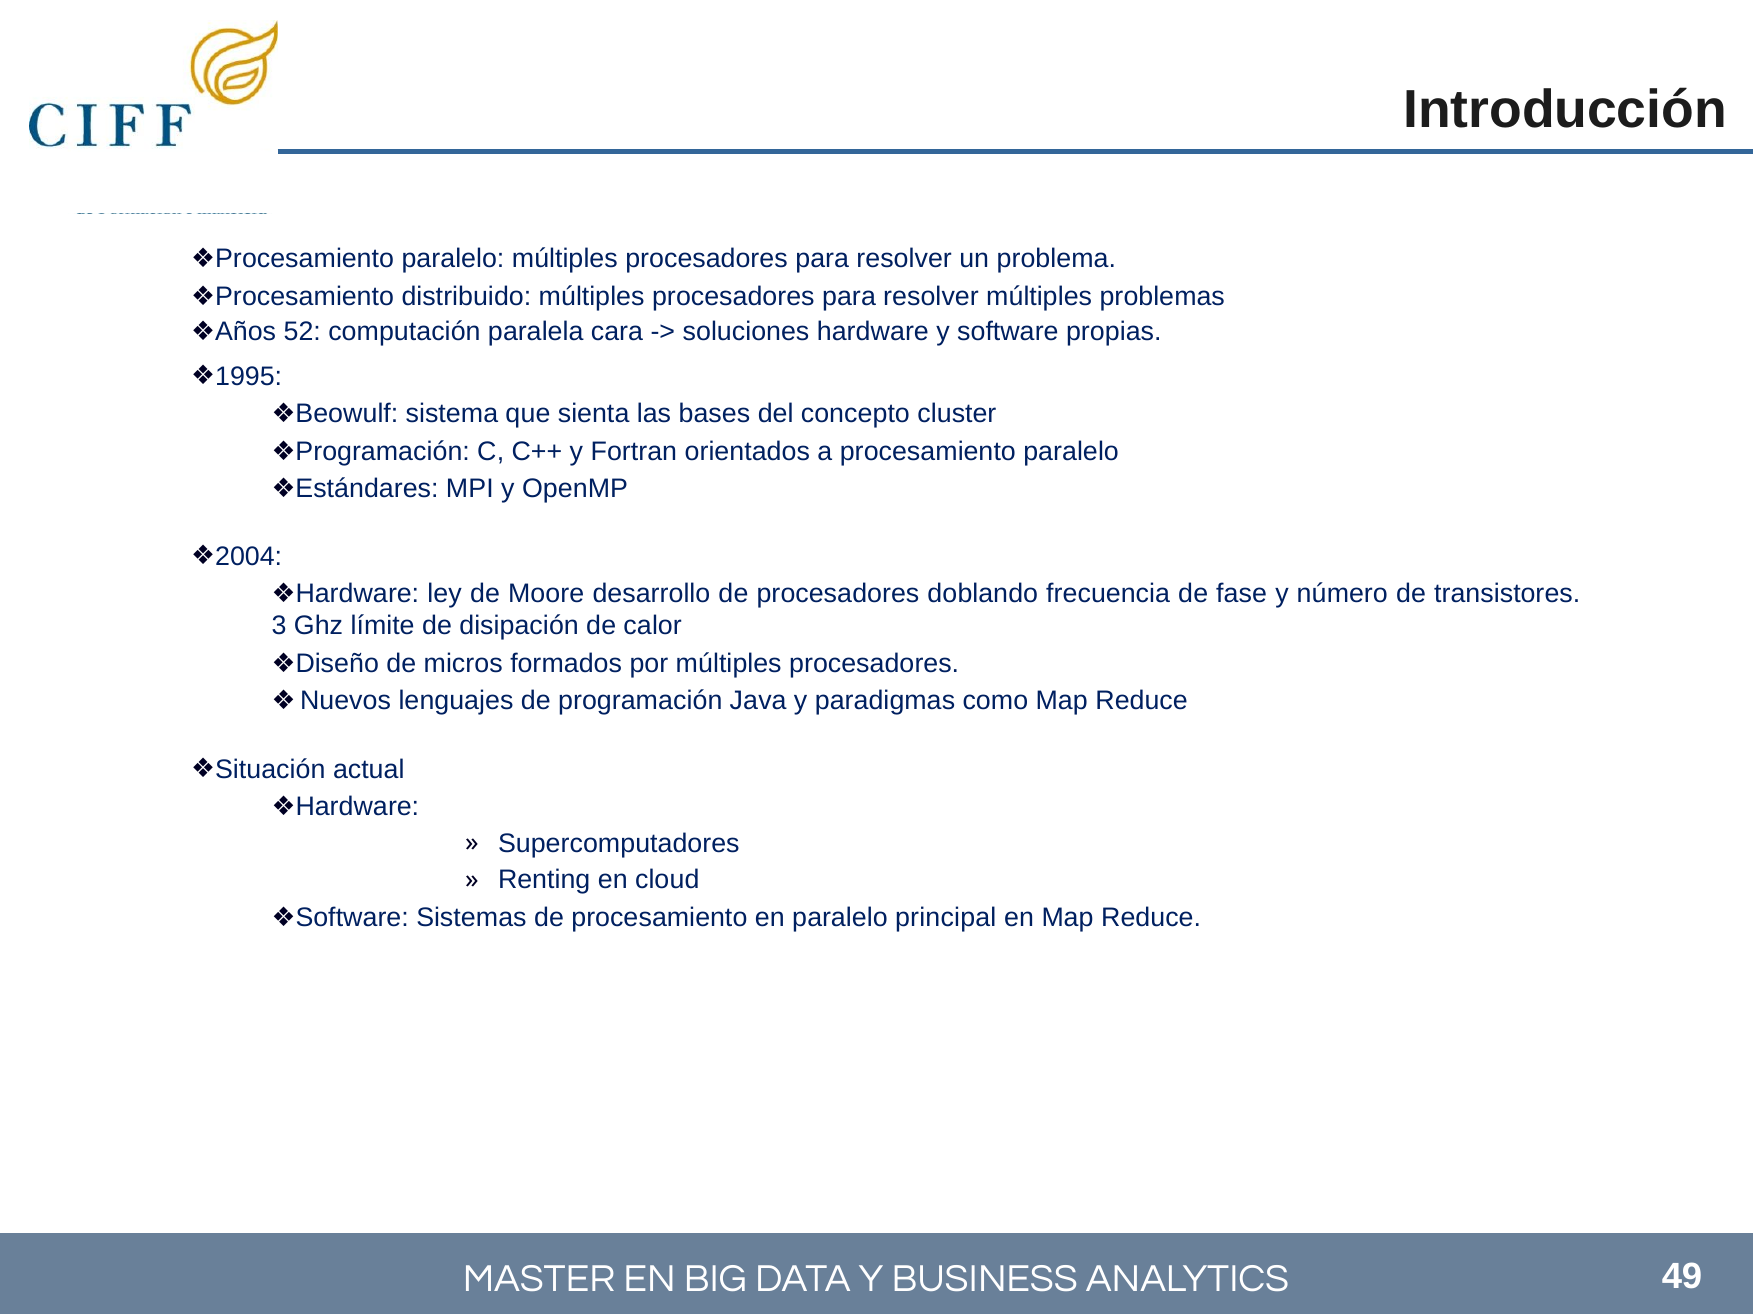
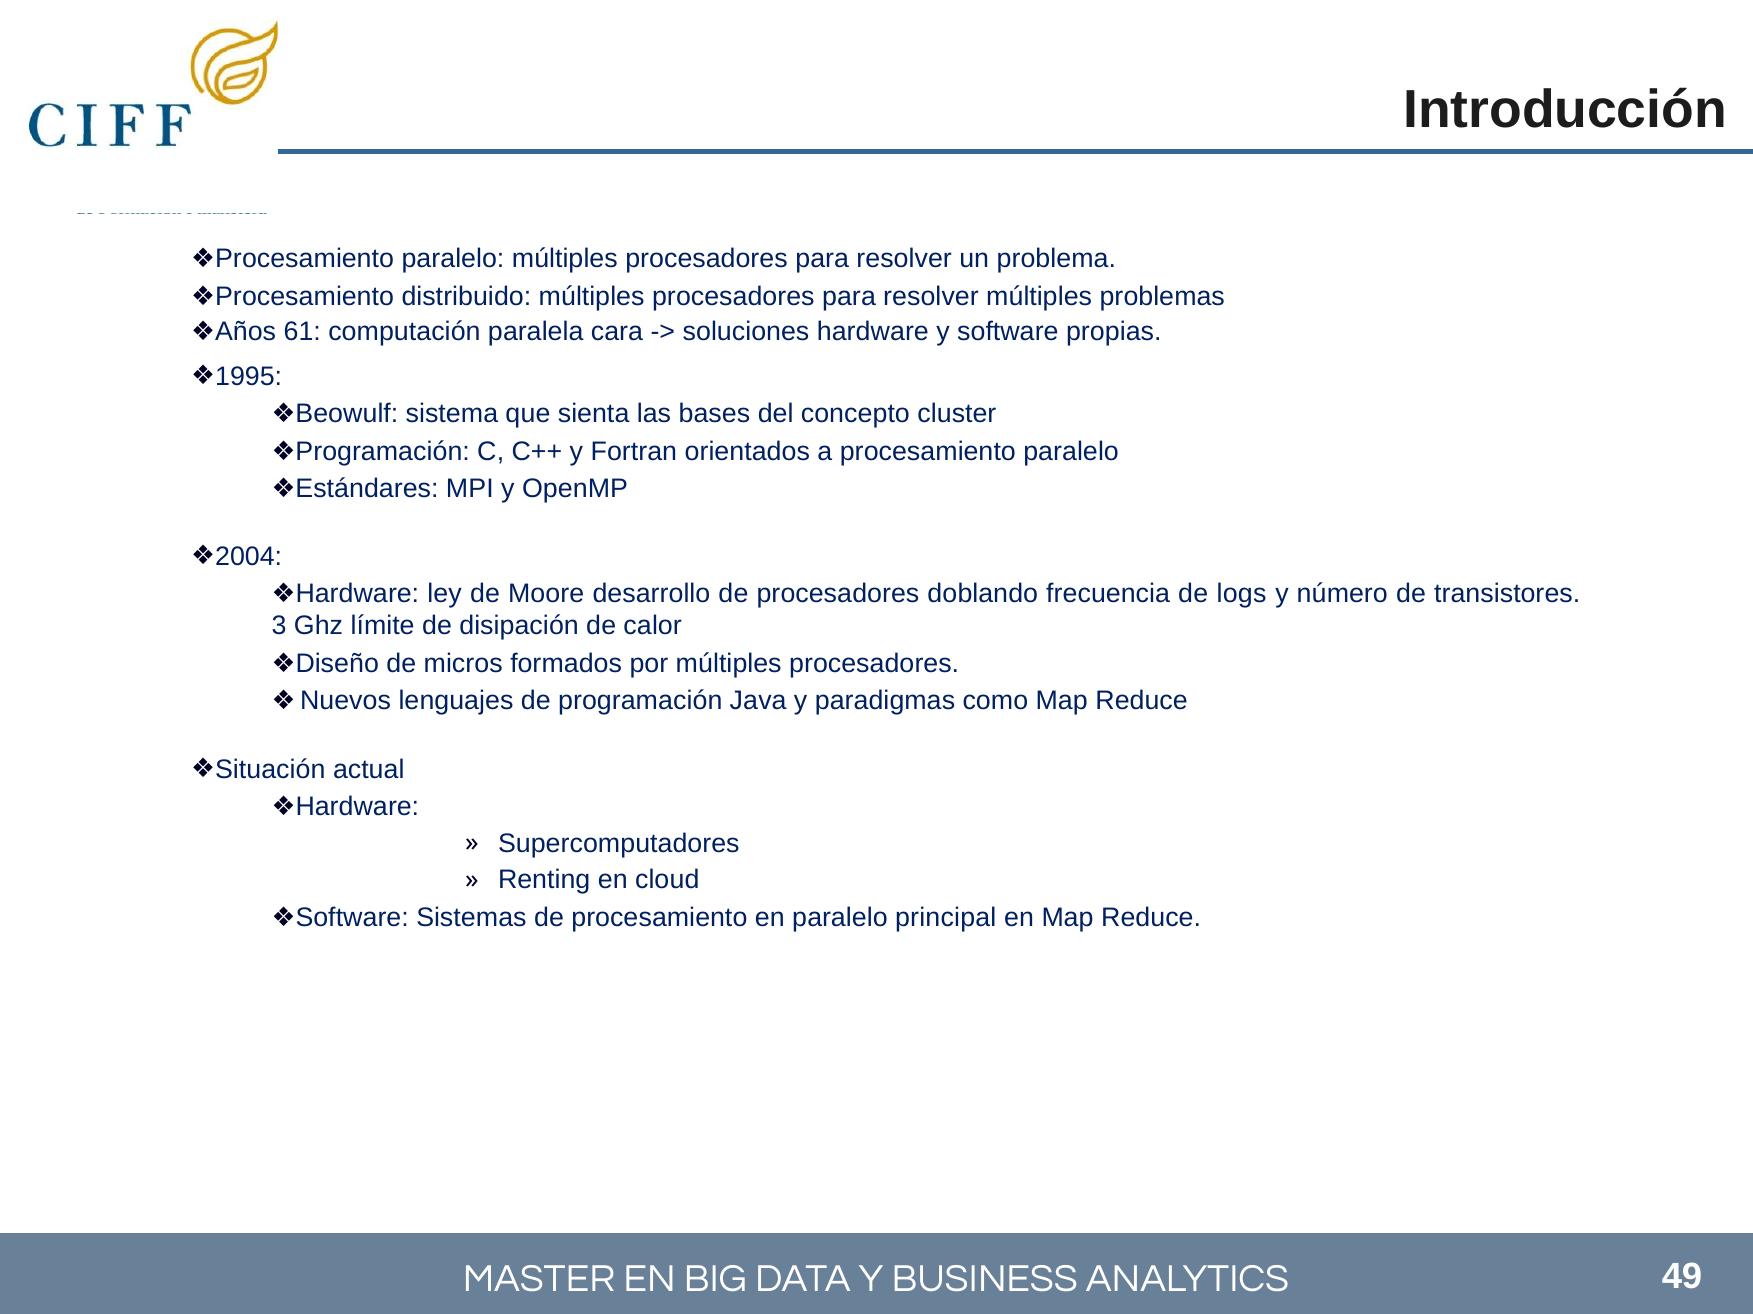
52: 52 -> 61 (302, 332)
fase: fase -> logs (1242, 594)
